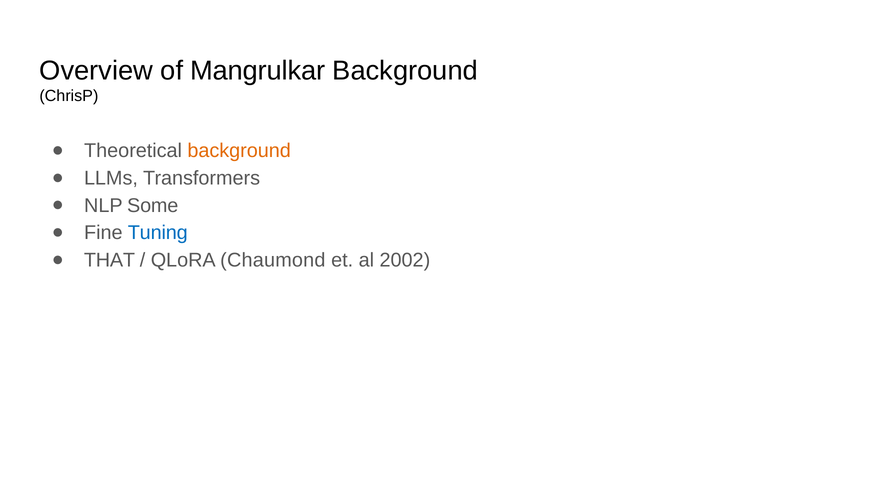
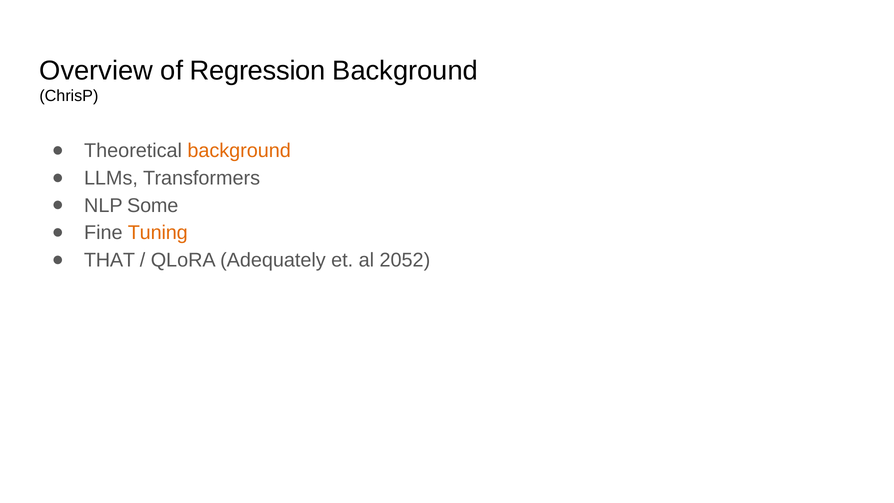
Mangrulkar: Mangrulkar -> Regression (258, 71)
Tuning colour: blue -> orange (158, 233)
Chaumond: Chaumond -> Adequately (273, 260)
2002: 2002 -> 2052 (405, 260)
